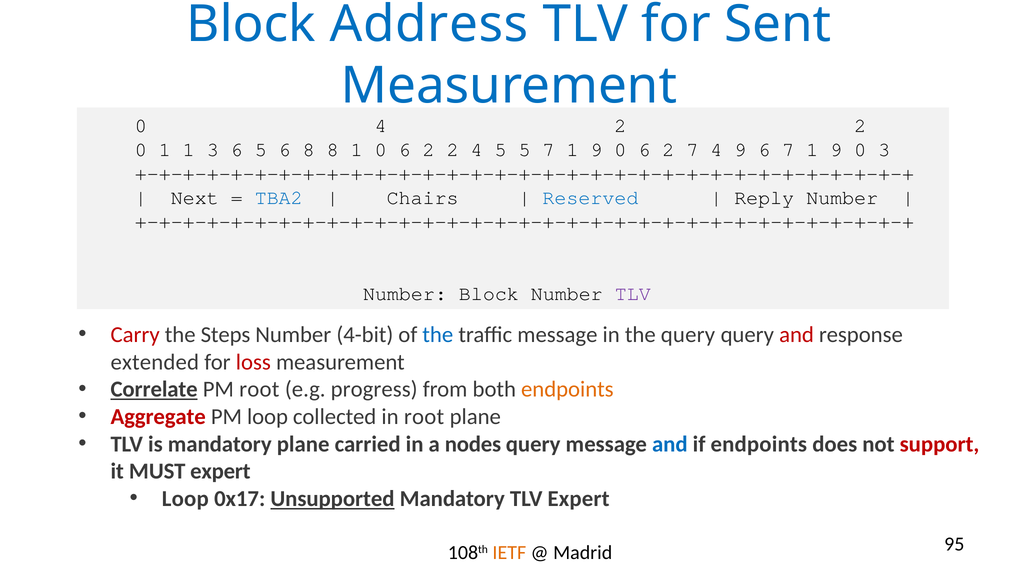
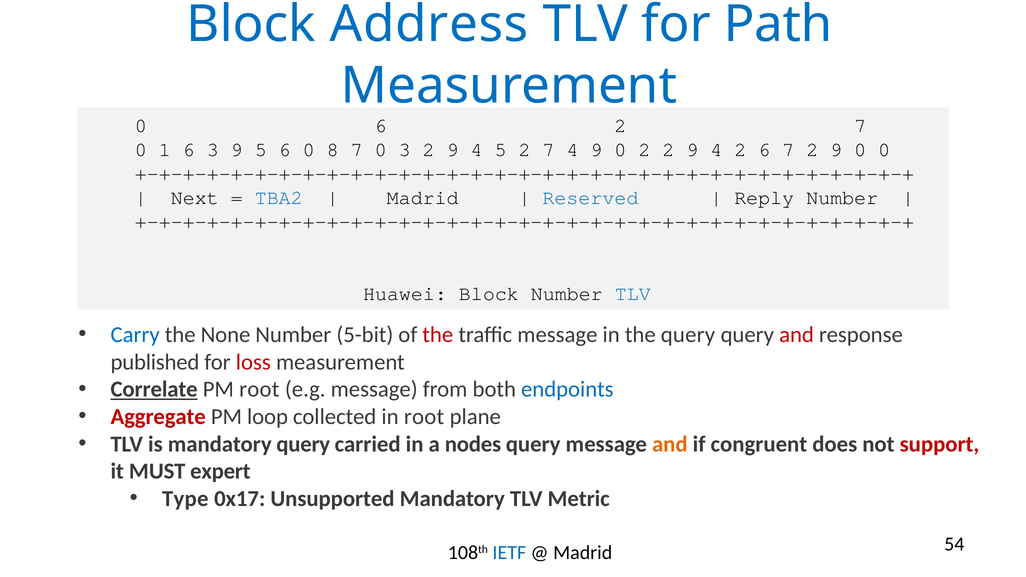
Sent: Sent -> Path (778, 24)
0 4: 4 -> 6 (381, 126)
2: 2 -> 7 (860, 126)
1 1: 1 -> 6 (189, 150)
3 6: 6 -> 9 (237, 150)
6 8: 8 -> 0 (309, 150)
8 1: 1 -> 7 (357, 150)
6: 6 -> 3 (405, 150)
2: 2 -> 9 (453, 150)
5 5: 5 -> 2 (525, 150)
1: 1 -> 4 (573, 150)
9 0 6: 6 -> 2 (644, 150)
7: 7 -> 9 (692, 150)
4 9: 9 -> 2 (740, 150)
6 7 1: 1 -> 2 (812, 150)
0 3: 3 -> 0 (884, 150)
Chairs: Chairs -> Madrid (423, 198)
Number: Number -> Huawei (405, 294)
TLV colour: purple -> blue (633, 294)
Carry colour: red -> blue (135, 335)
Steps: Steps -> None (225, 335)
4-bit: 4-bit -> 5-bit (365, 335)
the colour: blue -> red (438, 335)
extended: extended -> published (155, 362)
e.g progress: progress -> message (374, 390)
endpoints colour: orange -> blue (567, 390)
mandatory plane: plane -> query (303, 444)
and colour: blue -> orange (670, 444)
if endpoints: endpoints -> congruent (759, 444)
Loop: Loop -> Type (185, 499)
Unsupported underline: present -> none (332, 499)
TLV Expert: Expert -> Metric (579, 499)
IETF colour: orange -> blue (509, 553)
95: 95 -> 54 (954, 544)
